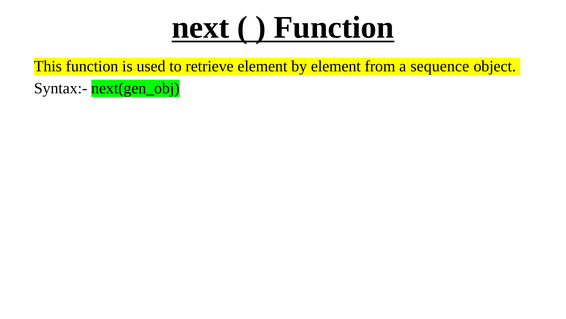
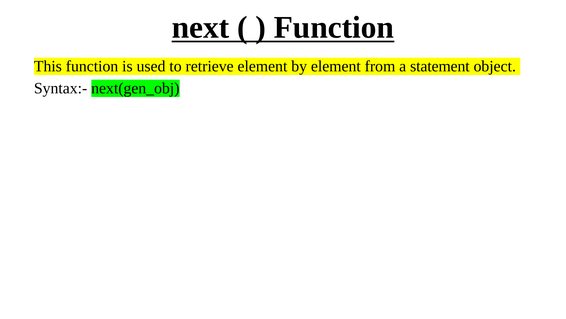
sequence: sequence -> statement (440, 66)
